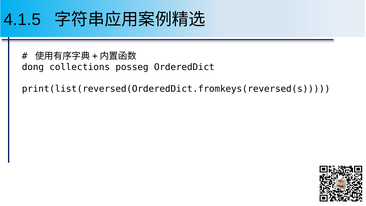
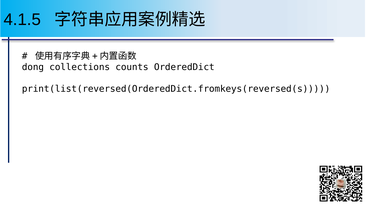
posseg: posseg -> counts (132, 67)
